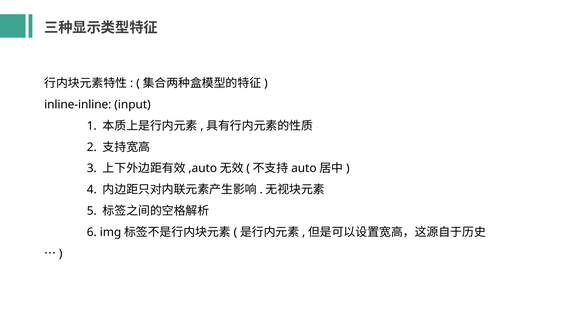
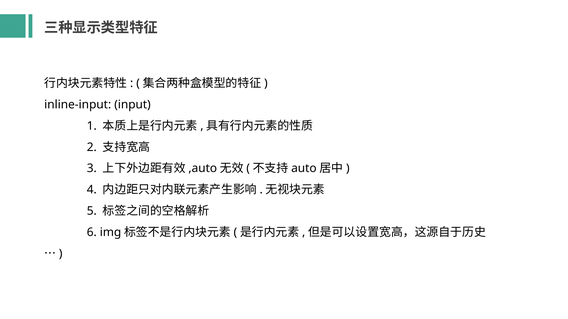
inline-inline: inline-inline -> inline-input (78, 105)
